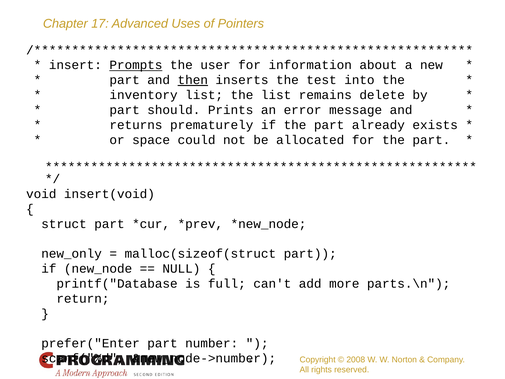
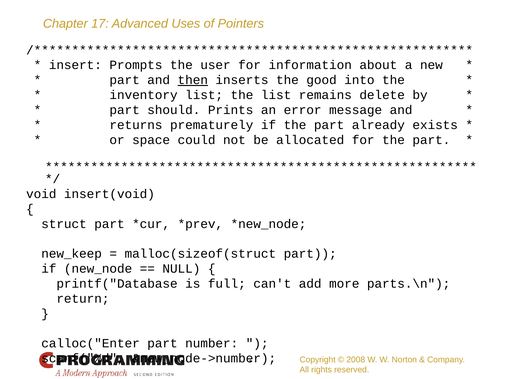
Prompts underline: present -> none (136, 65)
test: test -> good (322, 80)
new_only: new_only -> new_keep (72, 254)
prefer("Enter: prefer("Enter -> calloc("Enter (91, 343)
